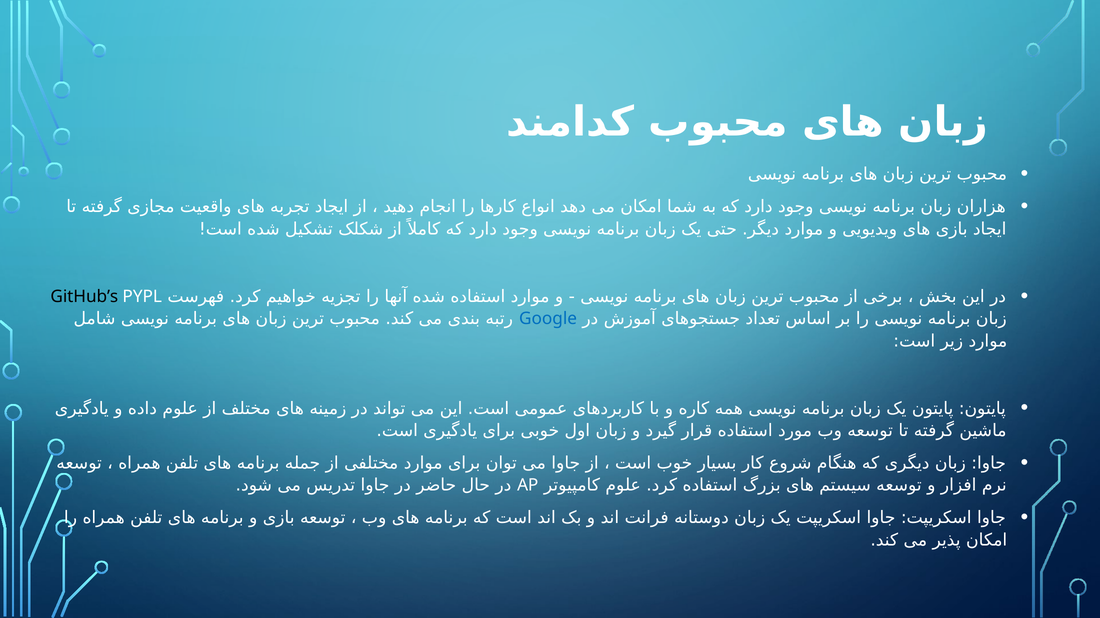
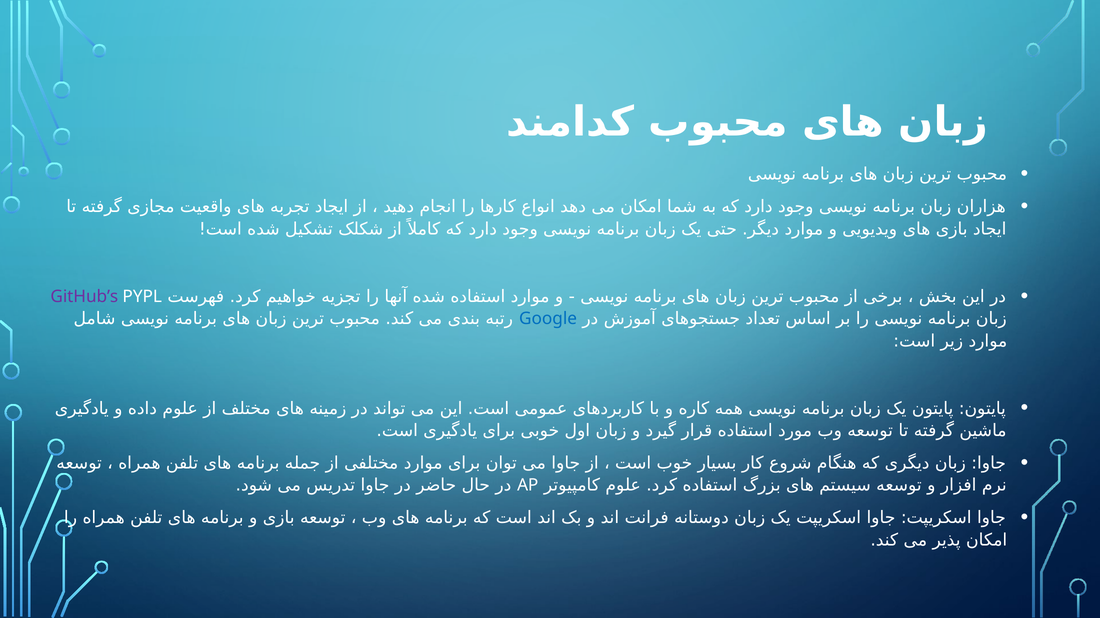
GitHub’s colour: black -> purple (84, 297)
